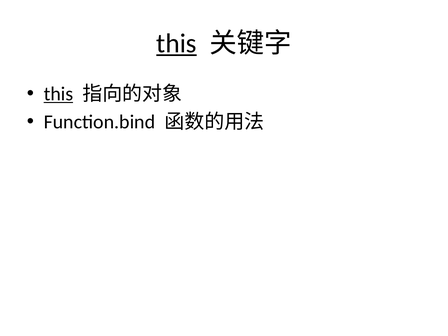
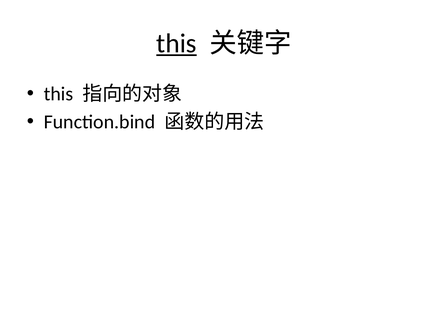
this underline: present -> none (58, 94)
